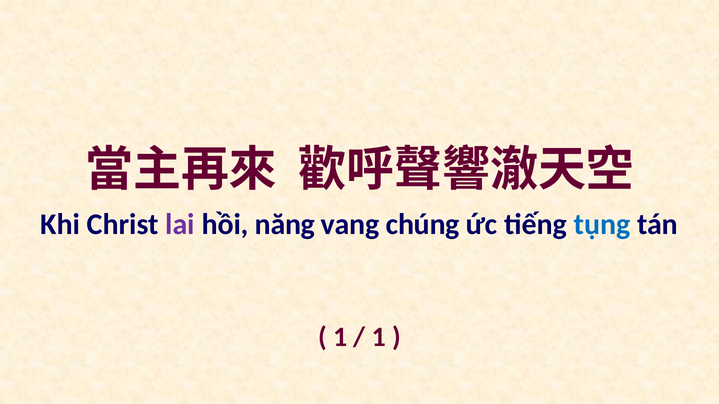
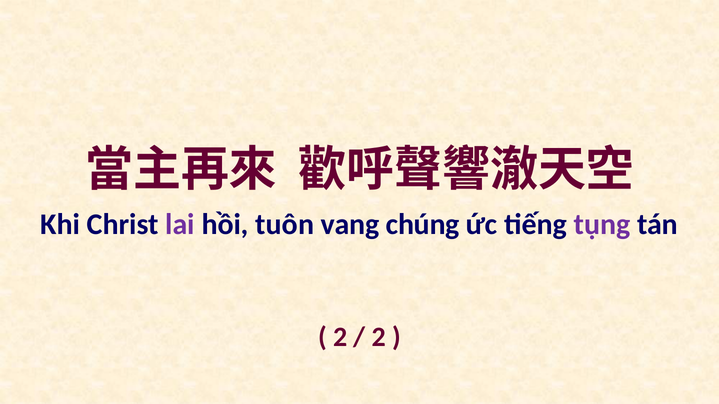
năng: năng -> tuôn (285, 225)
tụng colour: blue -> purple (602, 225)
1: 1 -> 2 (340, 338)
1: 1 -> 2 (379, 338)
